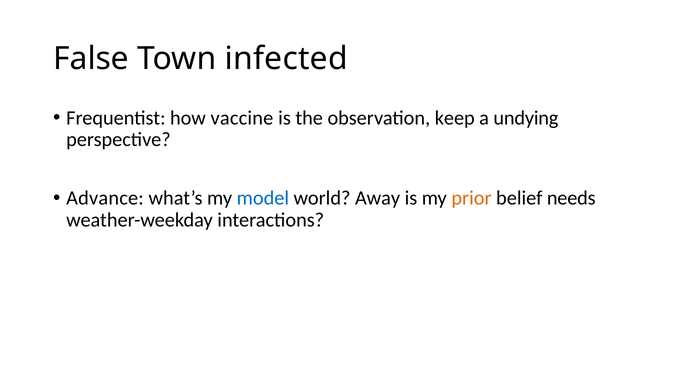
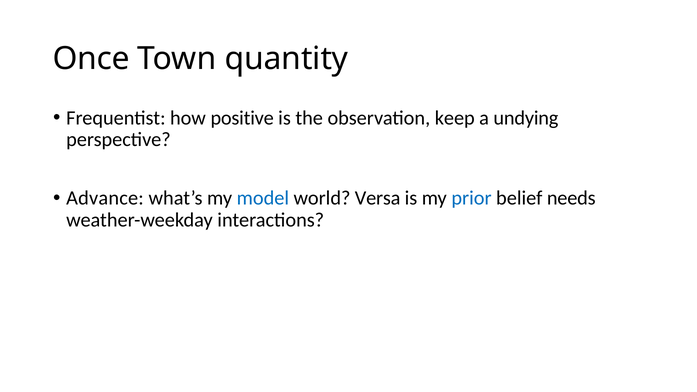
False: False -> Once (91, 59)
infected: infected -> quantity (286, 59)
vaccine: vaccine -> positive (242, 118)
Away: Away -> Versa (378, 198)
prior colour: orange -> blue (472, 198)
